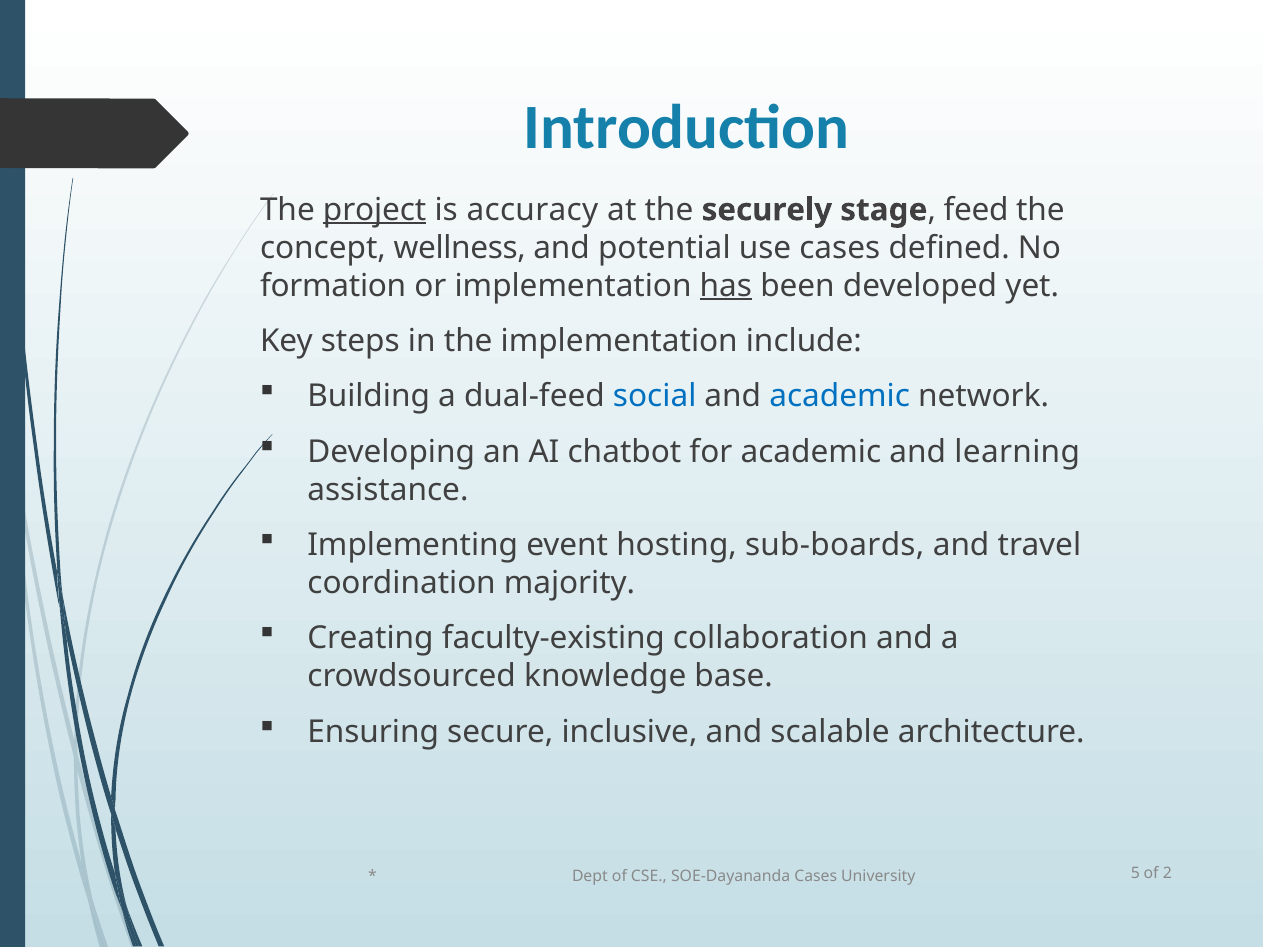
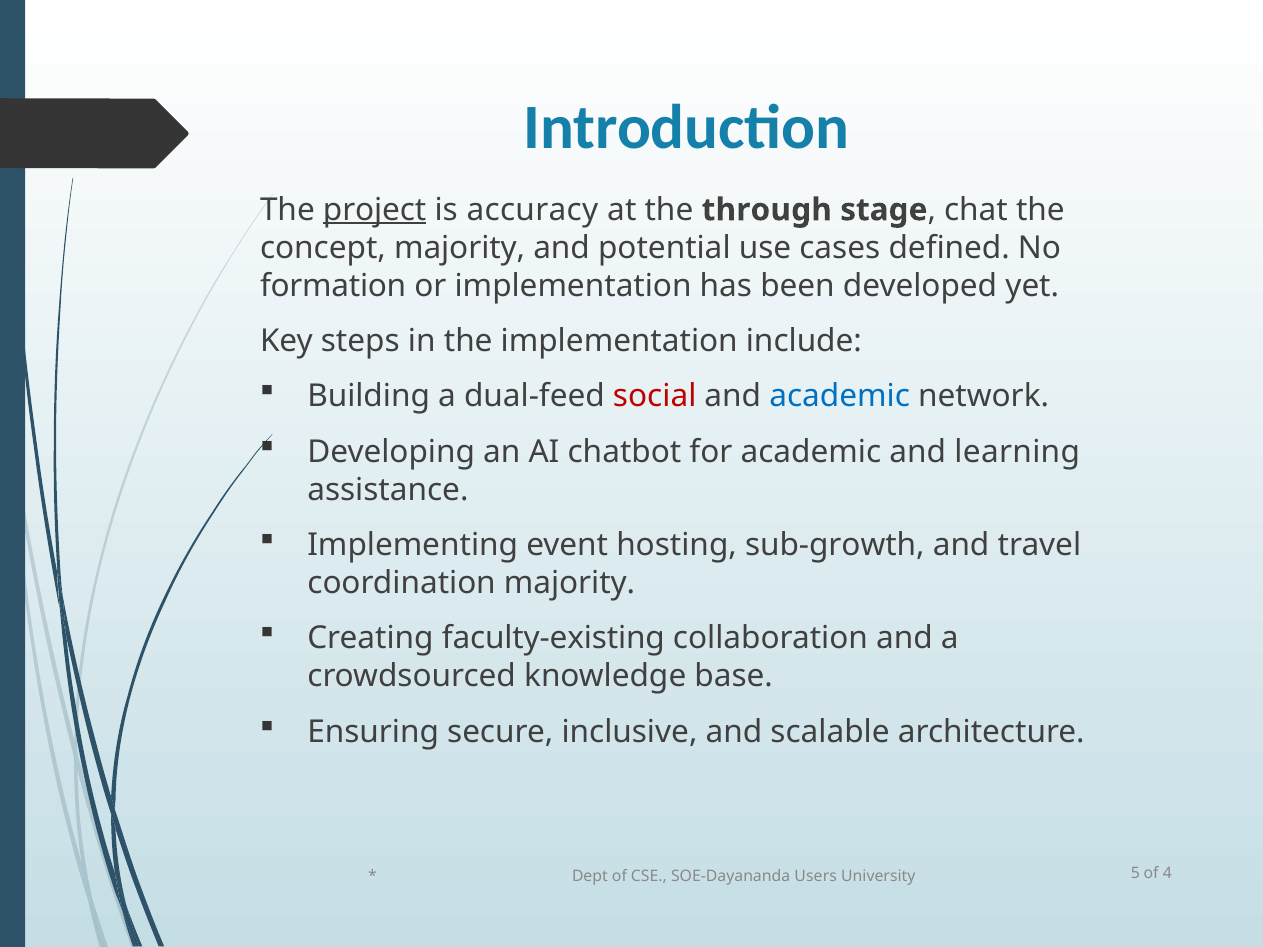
securely: securely -> through (767, 210)
feed: feed -> chat (976, 210)
concept wellness: wellness -> majority (460, 248)
has underline: present -> none (726, 286)
social colour: blue -> red (655, 397)
sub-boards: sub-boards -> sub-growth (835, 545)
2: 2 -> 4 (1167, 873)
SOE-Dayananda Cases: Cases -> Users (816, 877)
